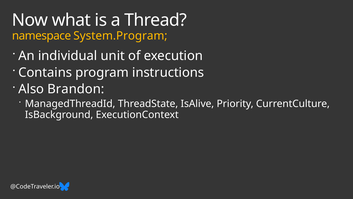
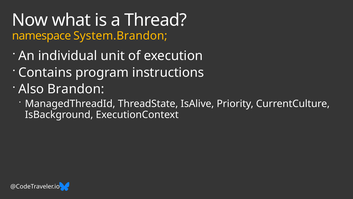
System.Program: System.Program -> System.Brandon (120, 36)
